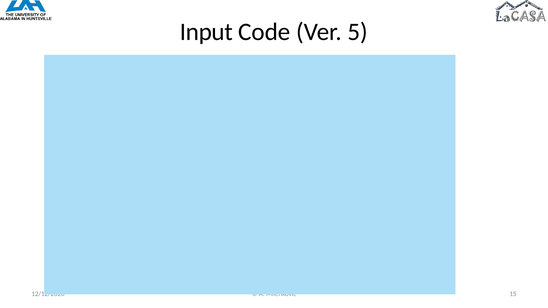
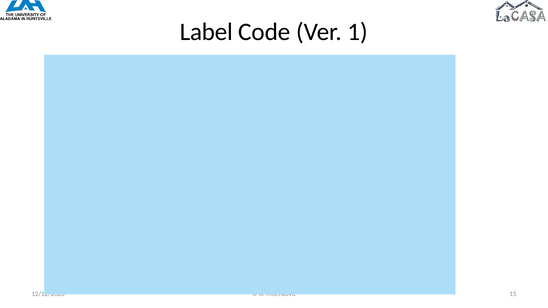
Input: Input -> Label (206, 32)
5: 5 -> 1 (358, 32)
